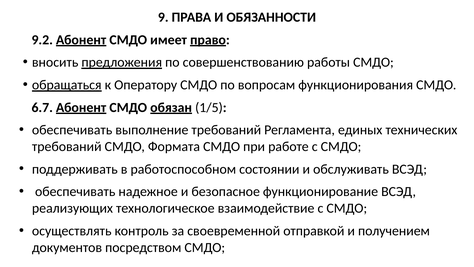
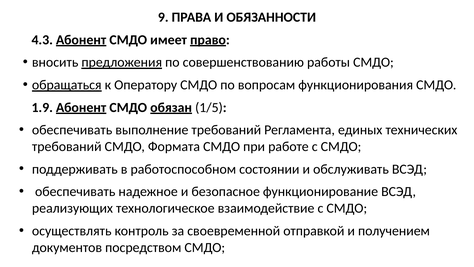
9.2: 9.2 -> 4.3 (42, 40)
6.7: 6.7 -> 1.9 (42, 107)
